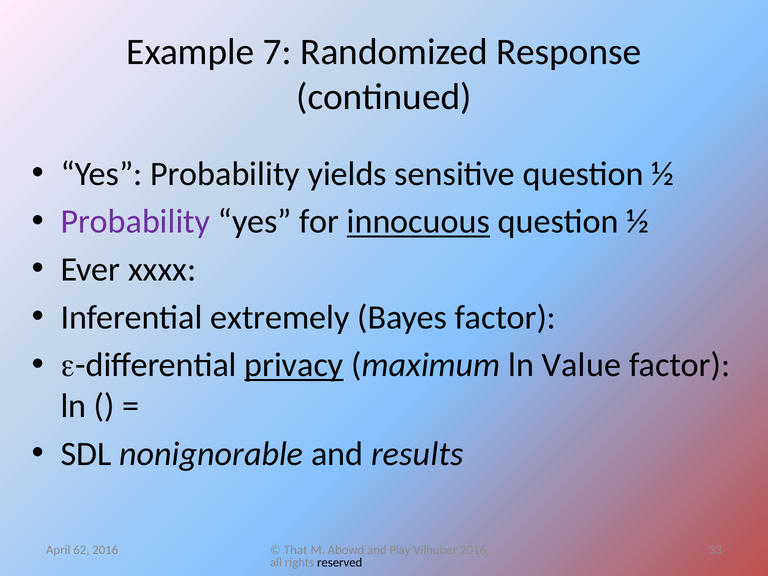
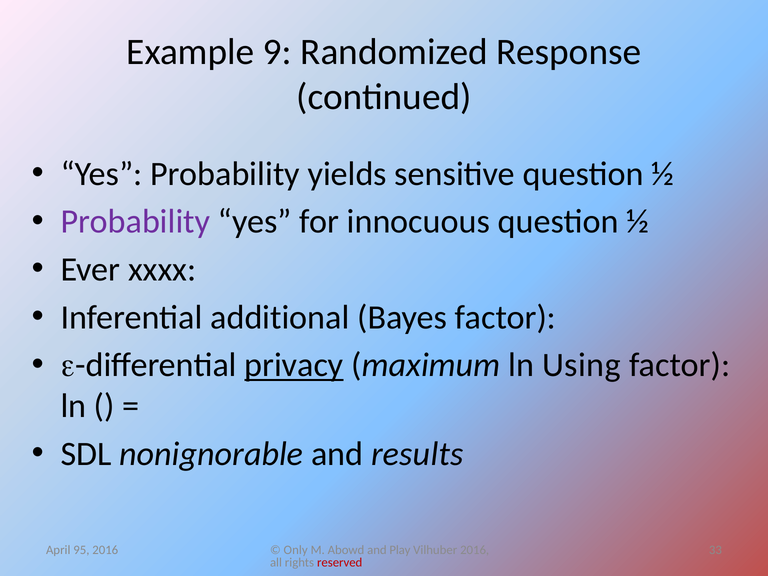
7: 7 -> 9 (277, 52)
innocuous underline: present -> none (418, 222)
extremely: extremely -> additional (280, 317)
Value: Value -> Using (581, 365)
That: That -> Only (296, 550)
62: 62 -> 95 (81, 550)
reserved colour: black -> red (340, 563)
